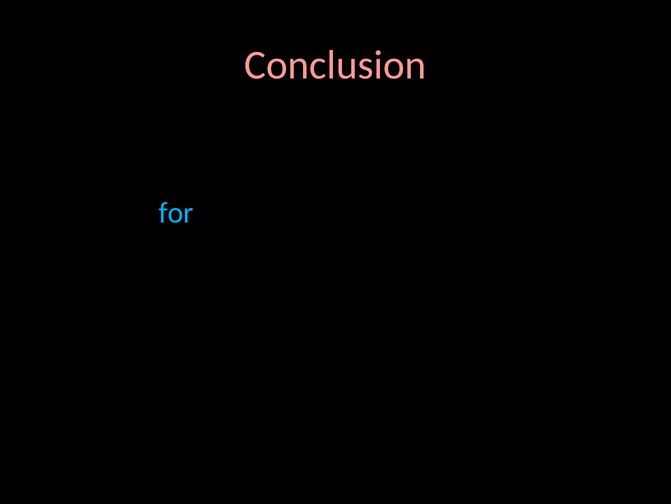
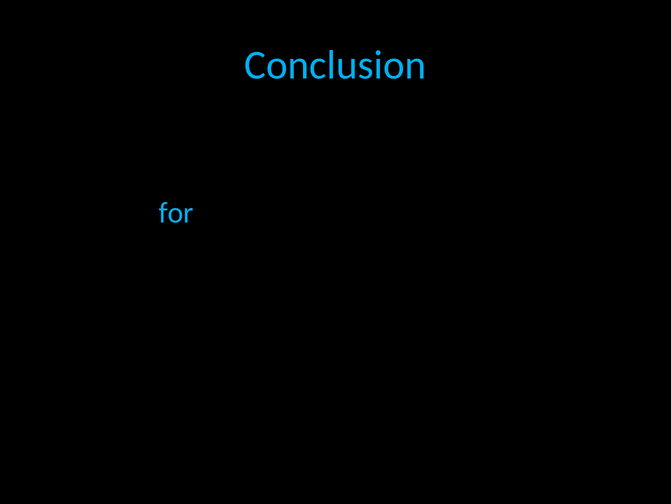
Conclusion colour: pink -> light blue (335, 65)
